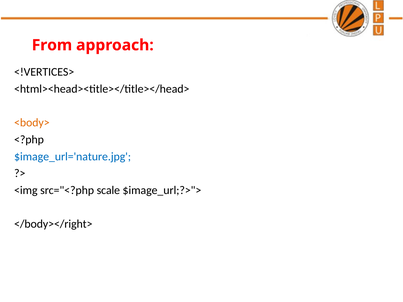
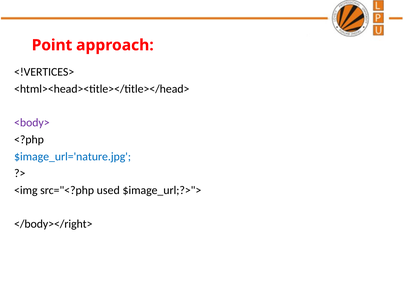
From: From -> Point (52, 45)
<body> colour: orange -> purple (32, 123)
scale: scale -> used (108, 190)
